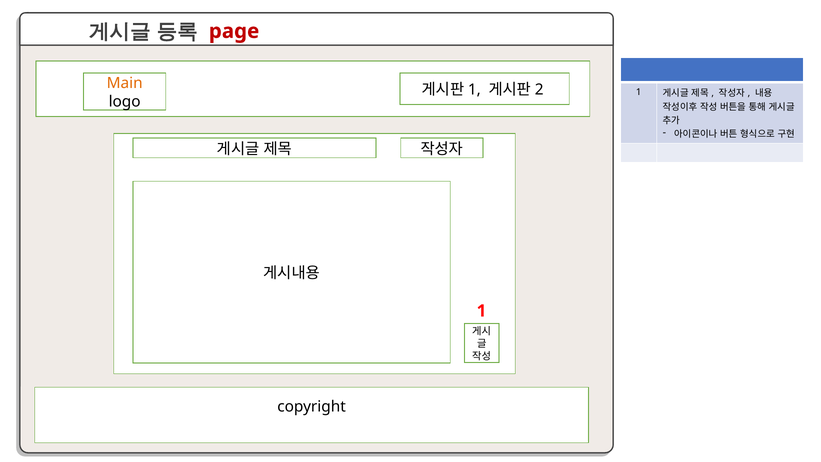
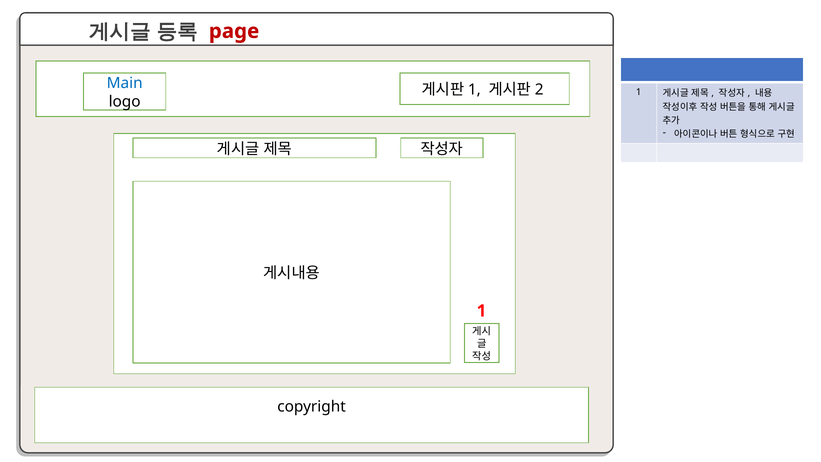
Main colour: orange -> blue (125, 83)
